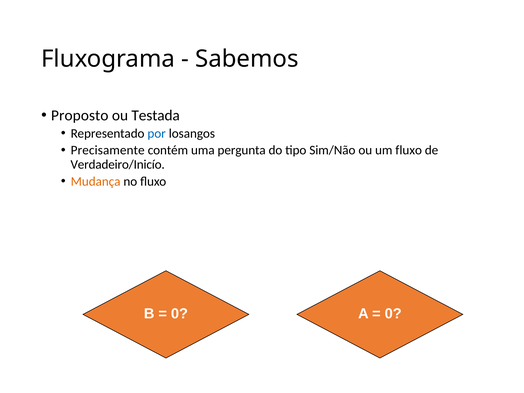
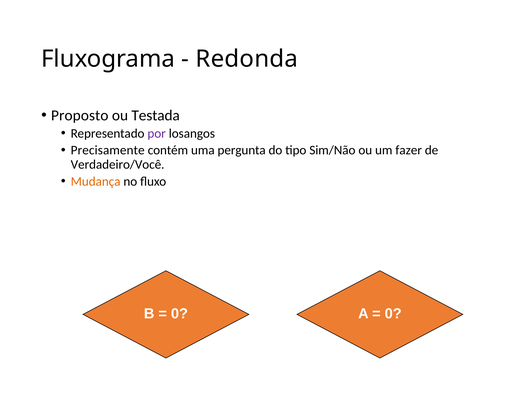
Sabemos: Sabemos -> Redonda (247, 59)
por colour: blue -> purple (157, 133)
um fluxo: fluxo -> fazer (409, 150)
Verdadeiro/Inicío: Verdadeiro/Inicío -> Verdadeiro/Você (118, 164)
